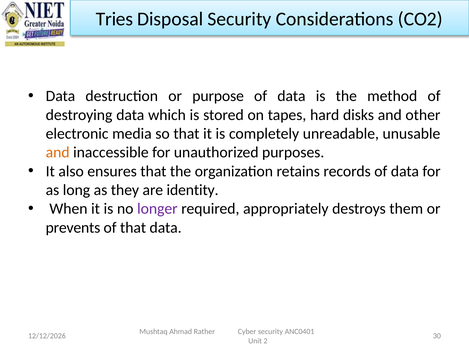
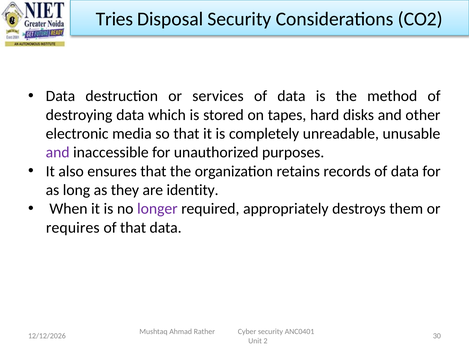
purpose: purpose -> services (218, 96)
and colour: orange -> purple (58, 152)
prevents: prevents -> requires (73, 227)
